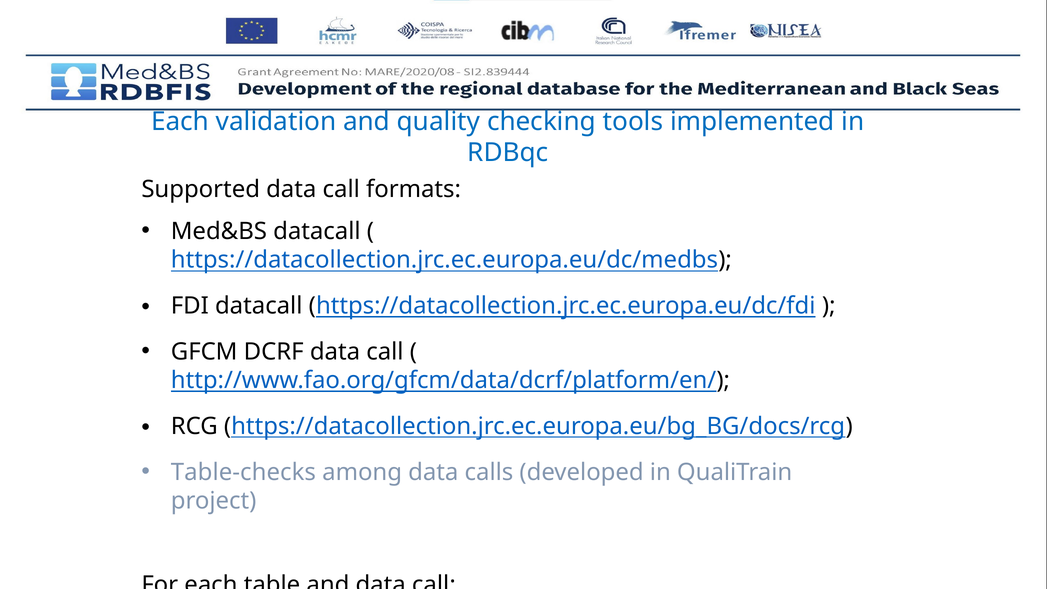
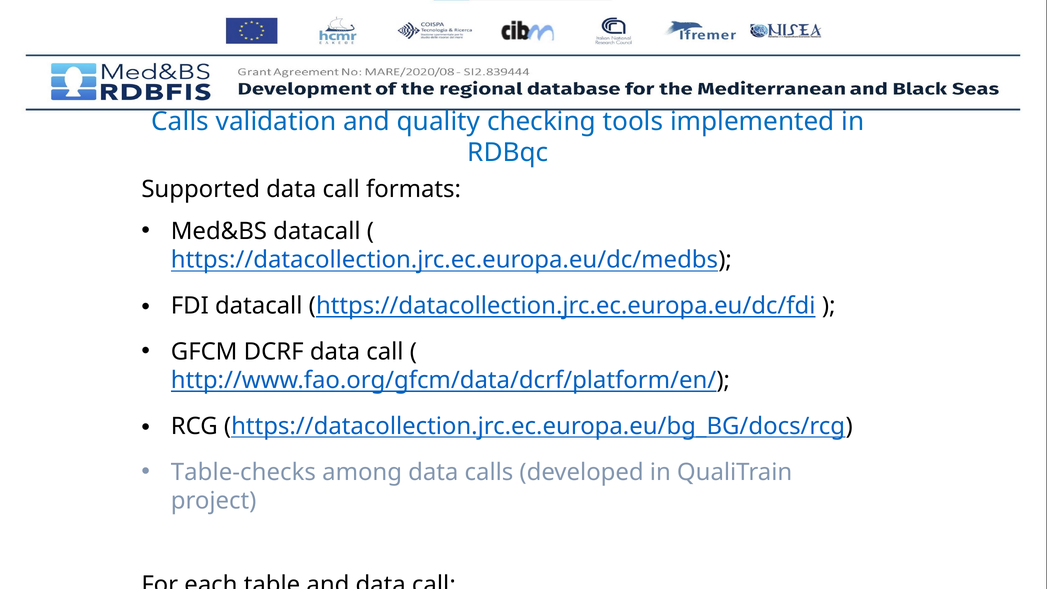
Each: Each -> Calls (180, 121)
